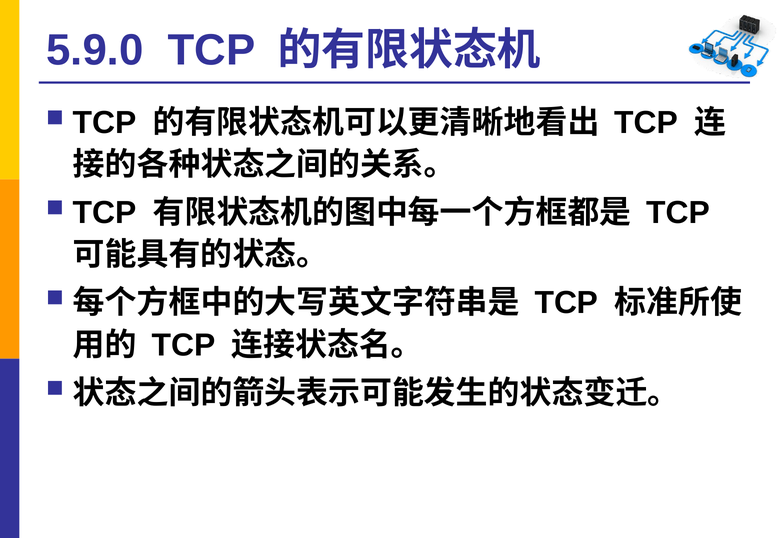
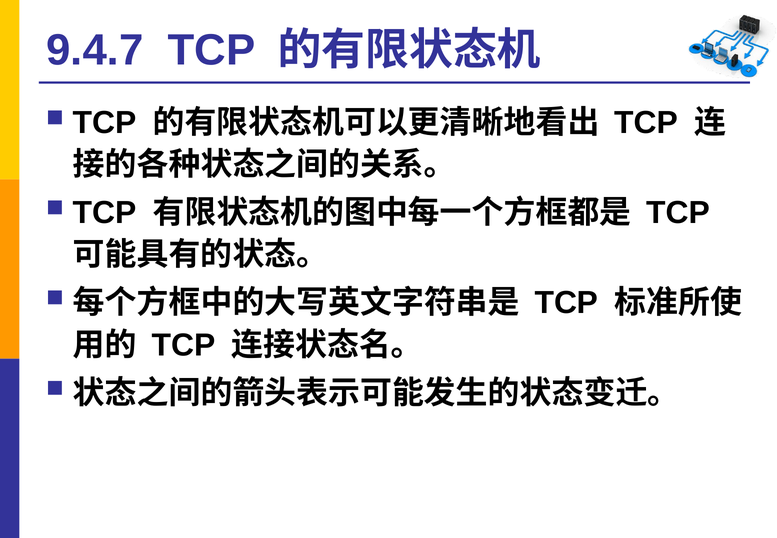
5.9.0: 5.9.0 -> 9.4.7 (95, 50)
